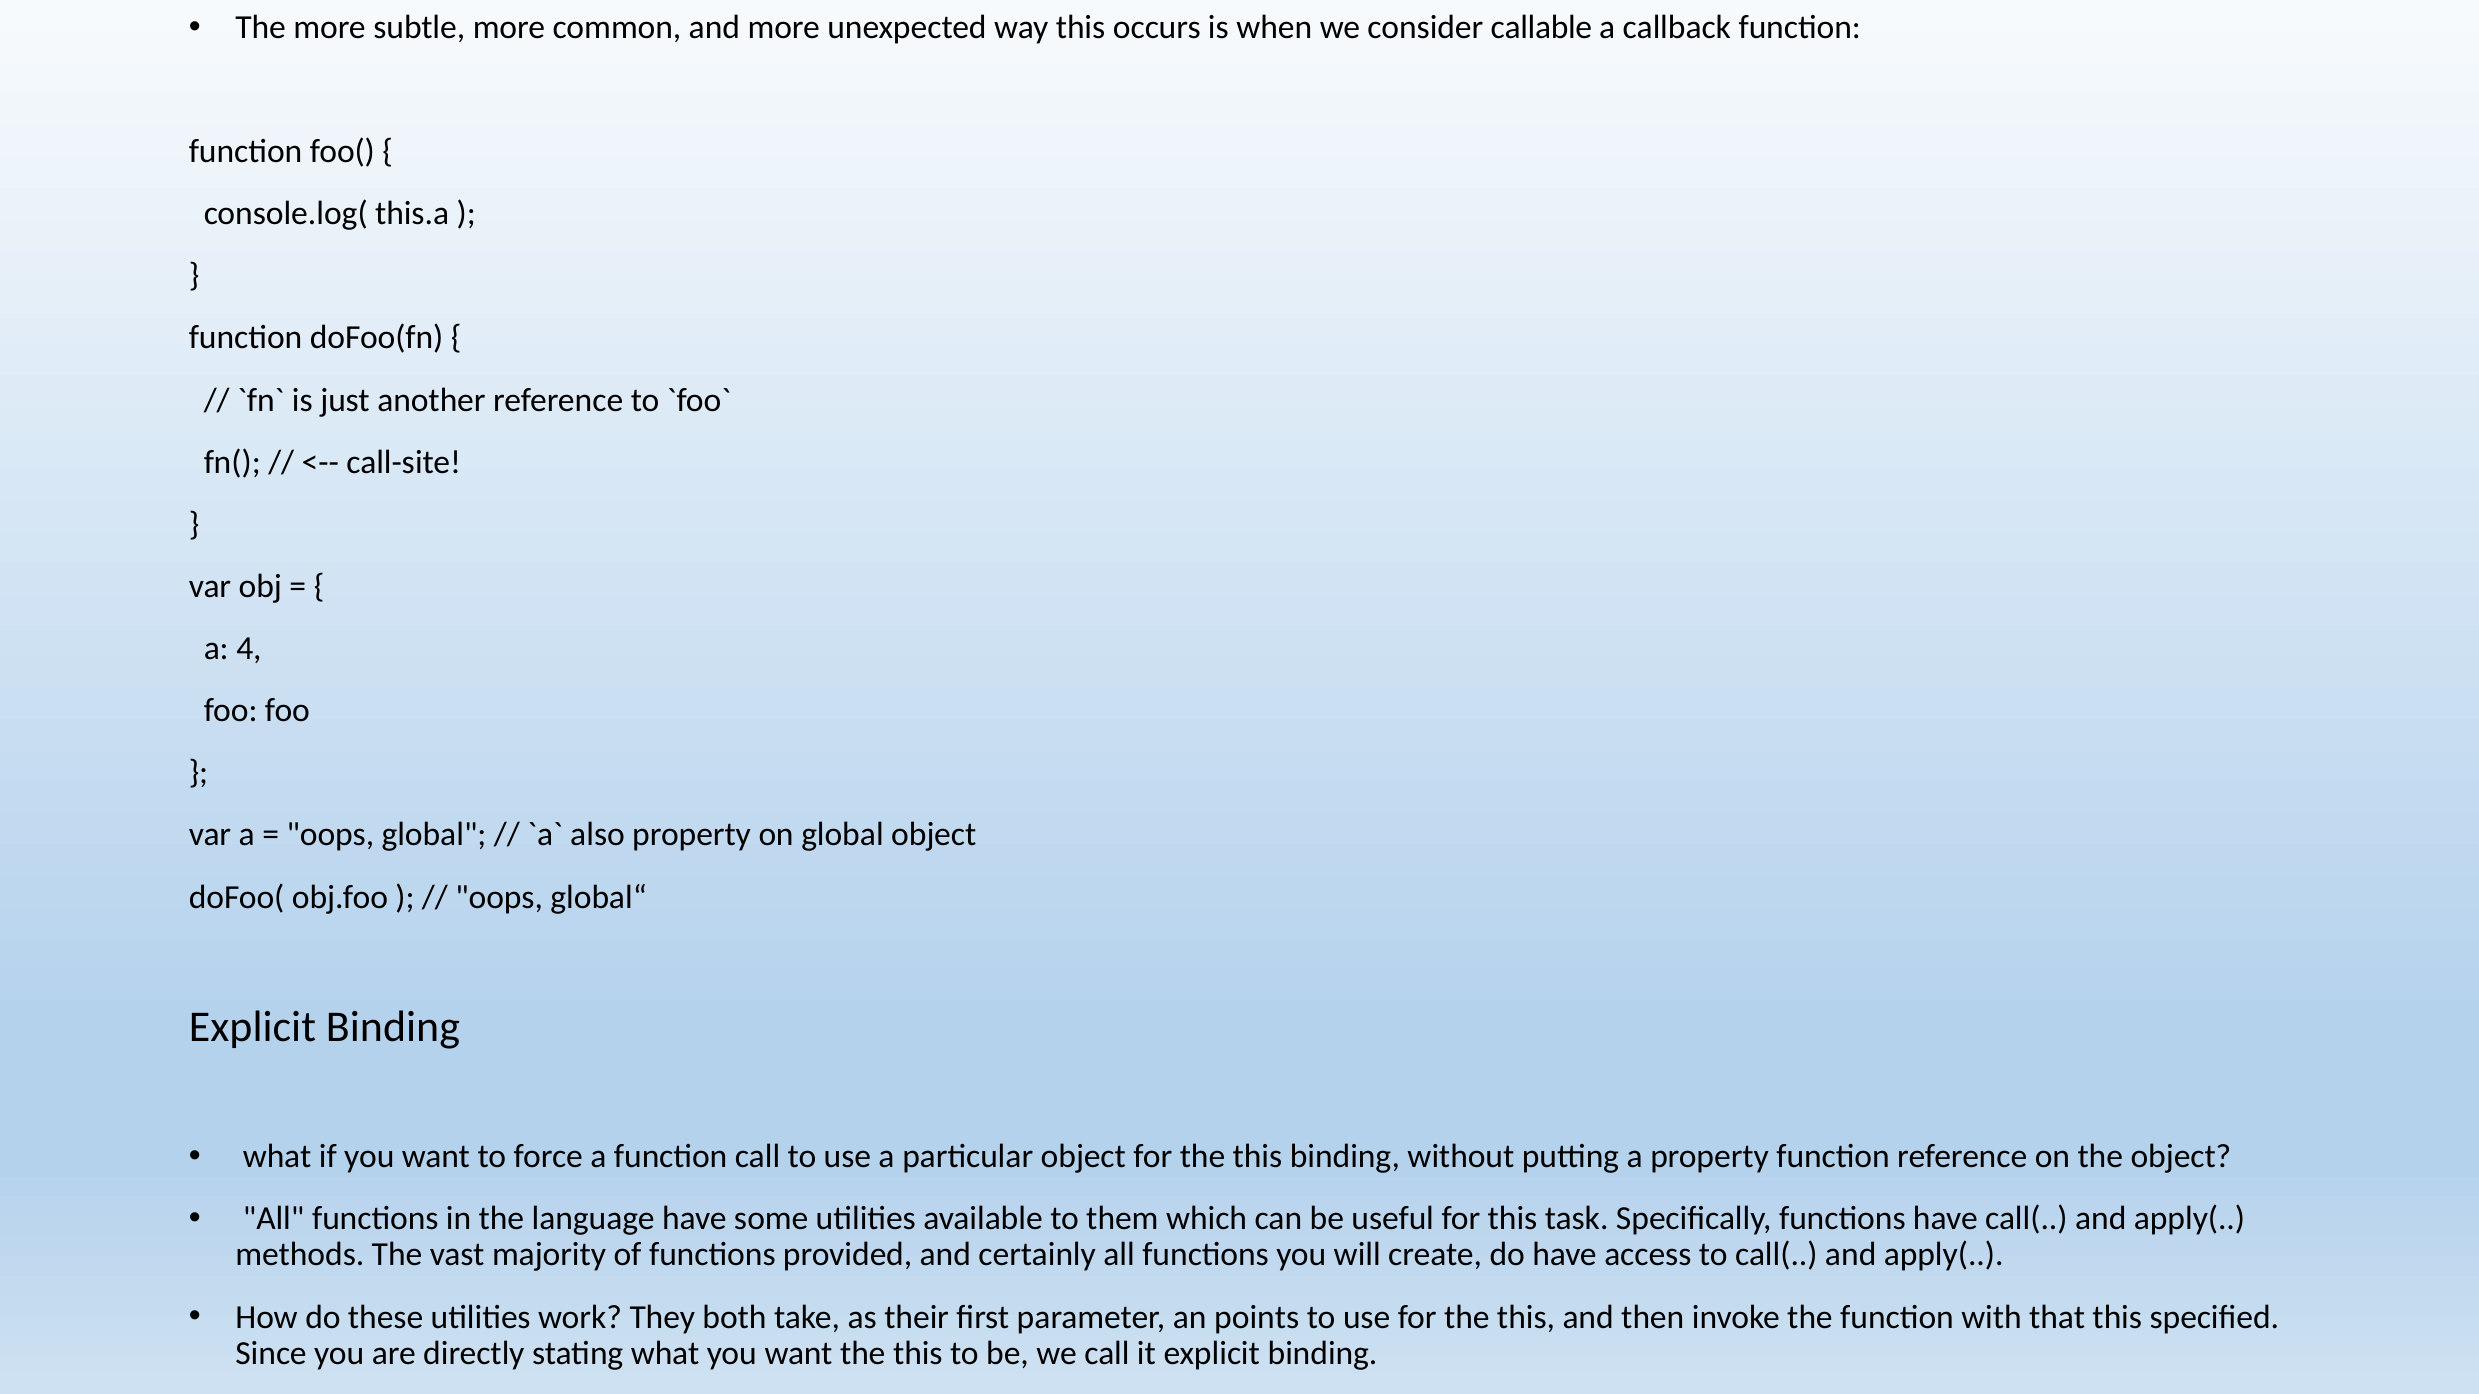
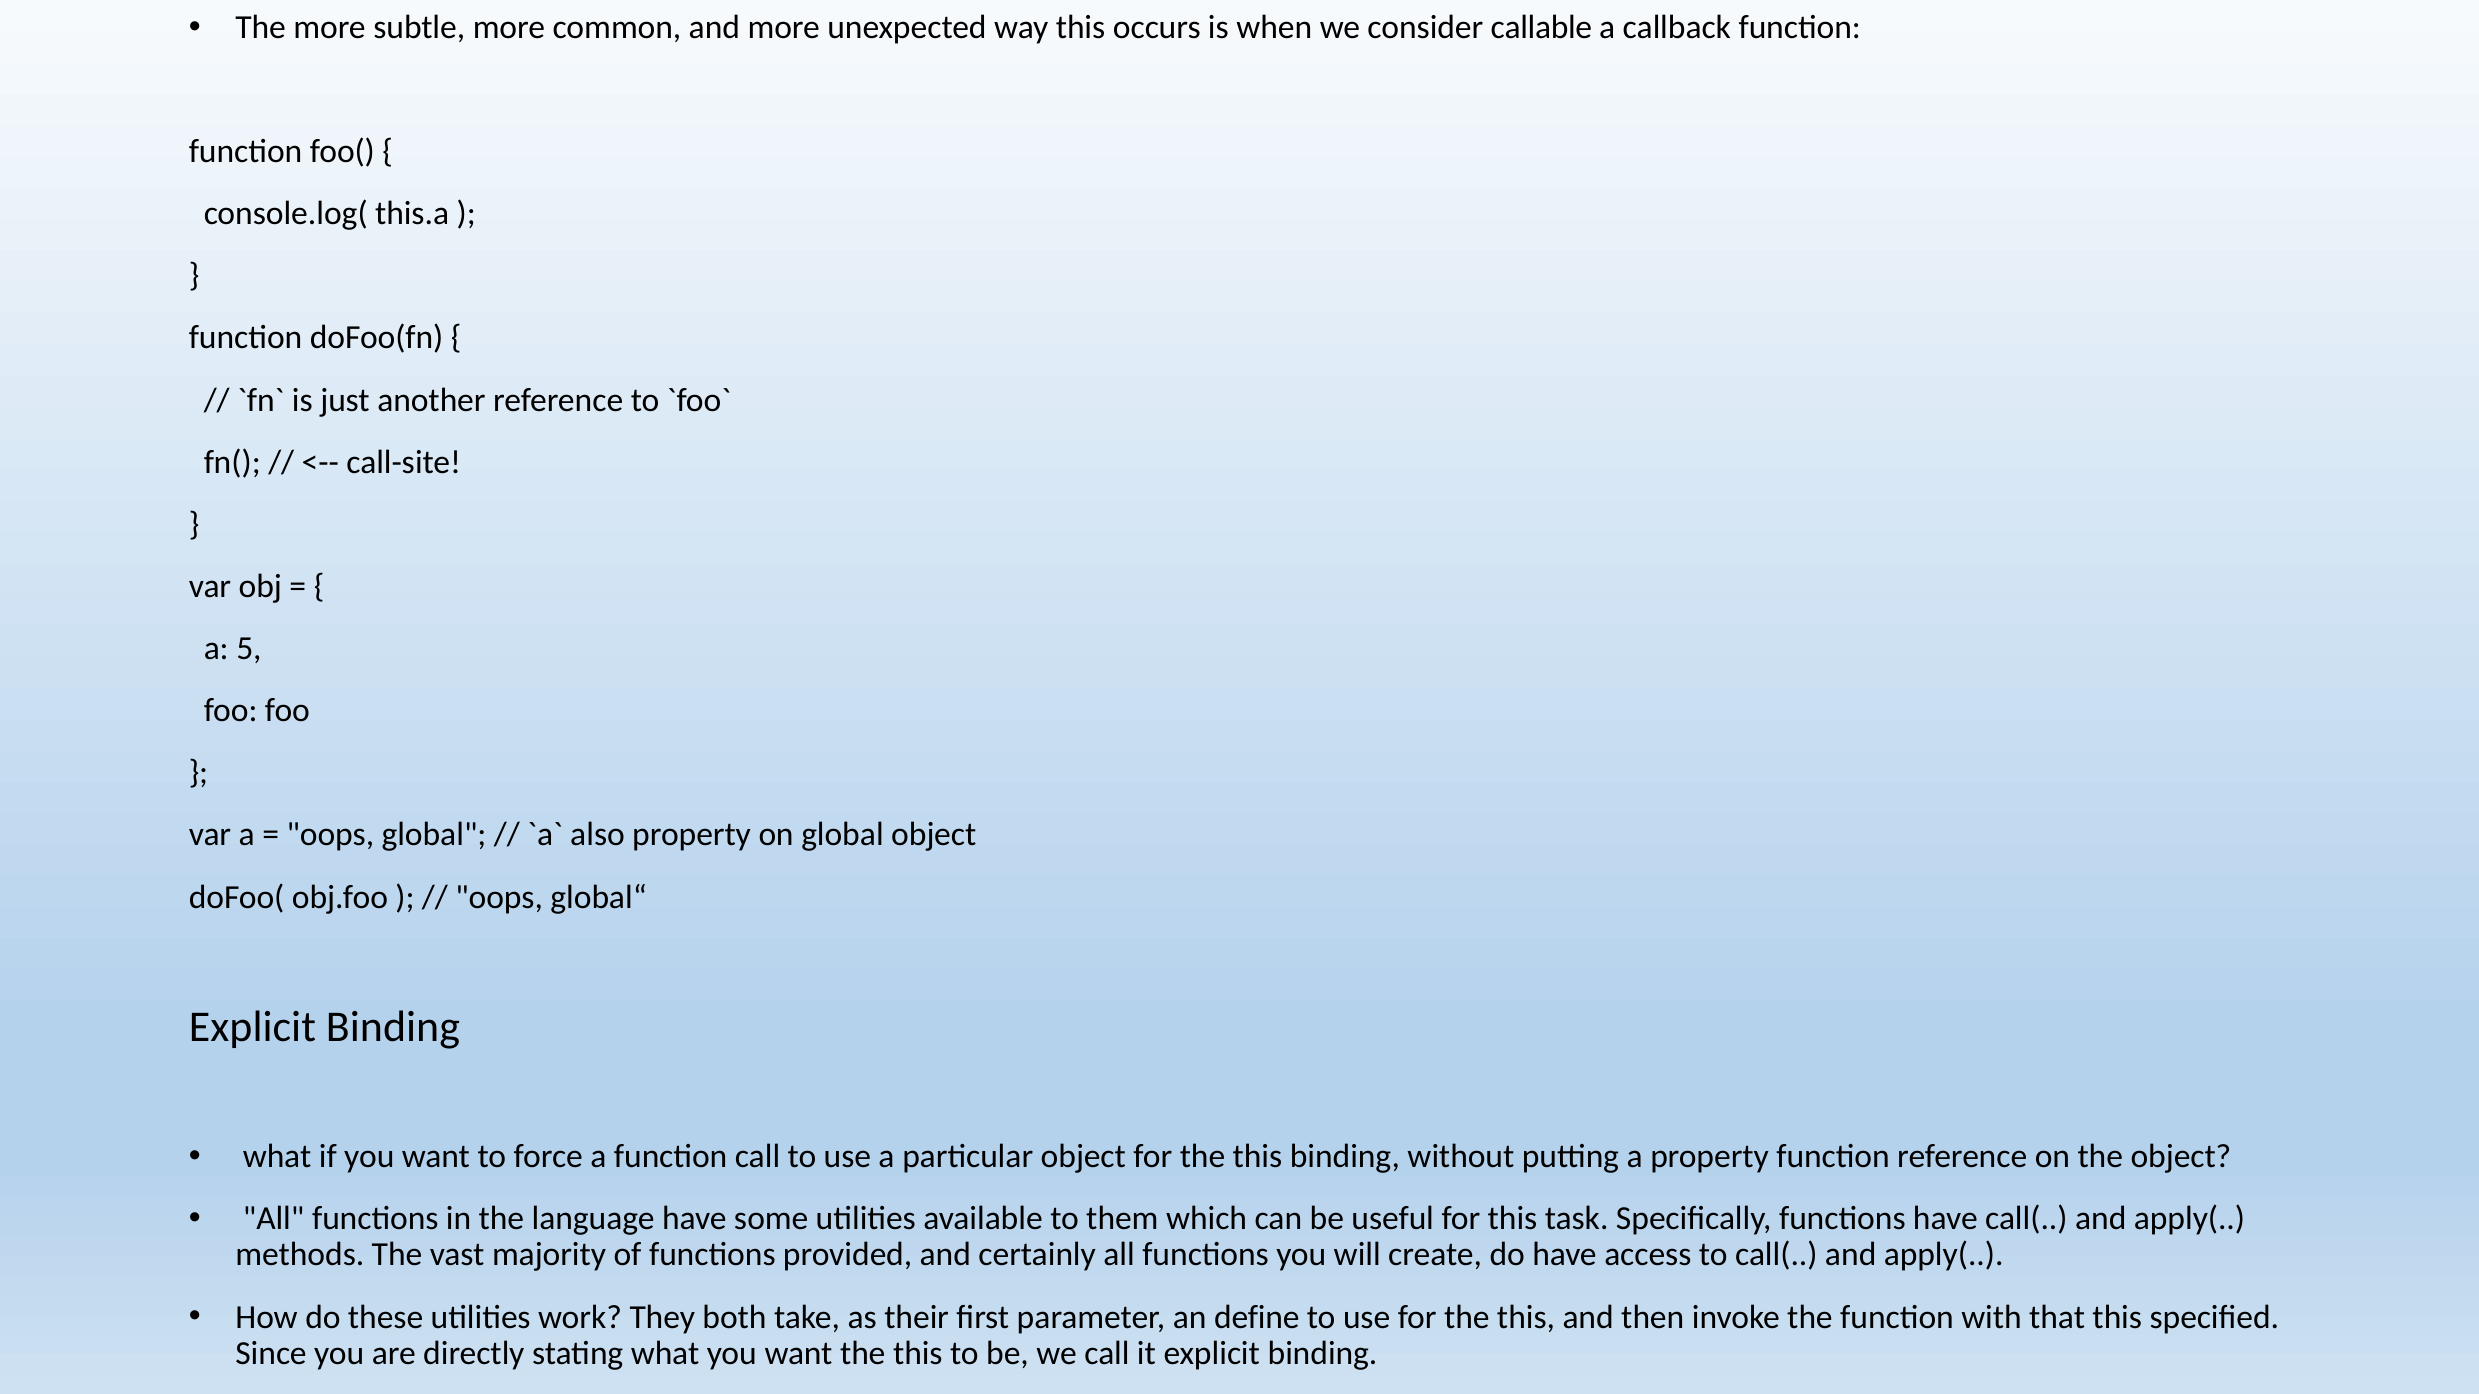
4: 4 -> 5 (249, 649)
points: points -> define (1257, 1317)
